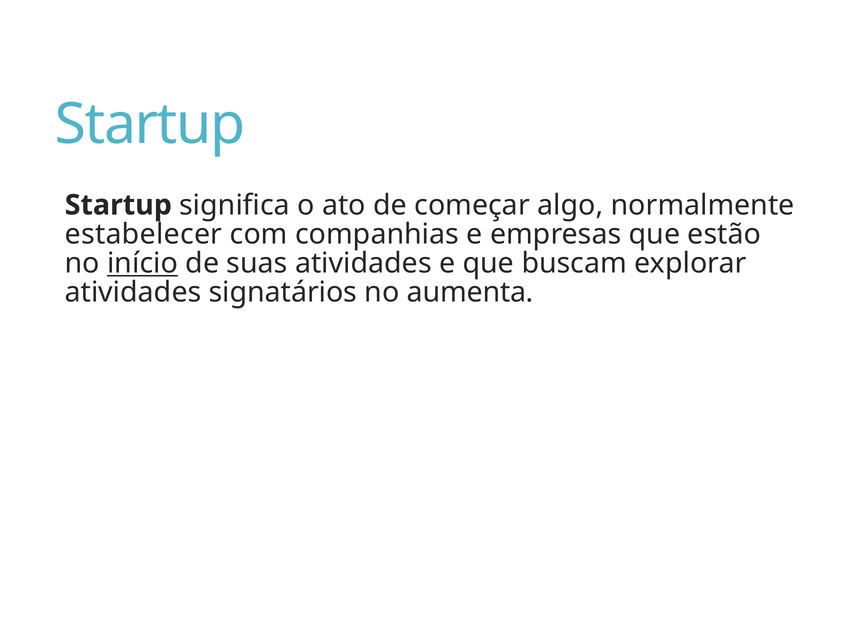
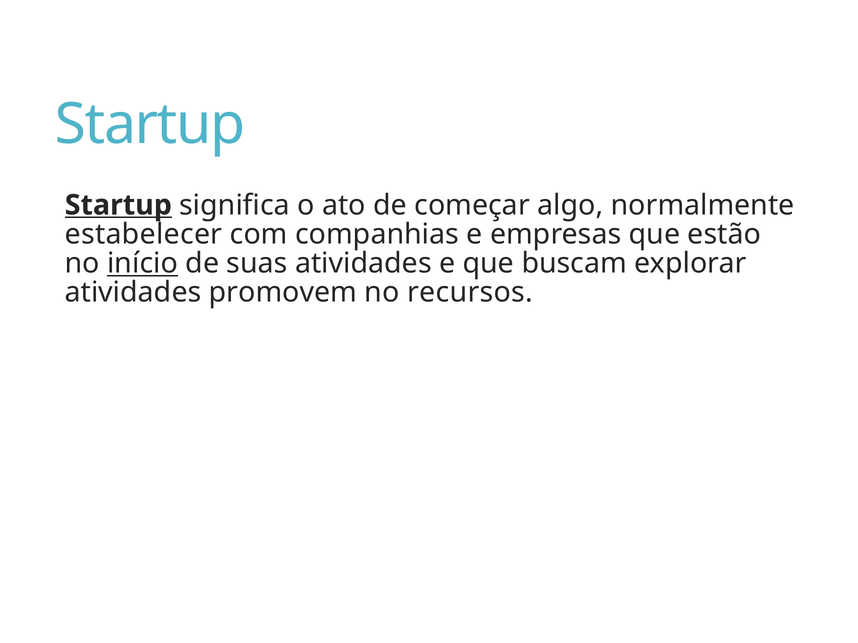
Startup underline: none -> present (118, 205)
signatários: signatários -> promovem (283, 293)
aumenta: aumenta -> recursos (470, 293)
